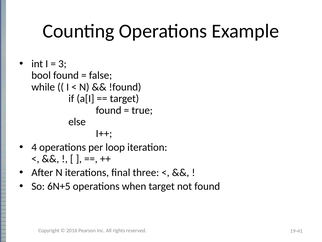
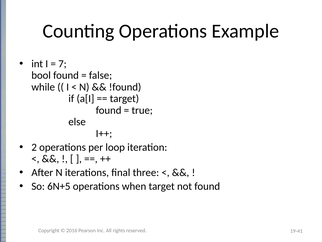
3: 3 -> 7 (62, 64)
4: 4 -> 2 (34, 147)
